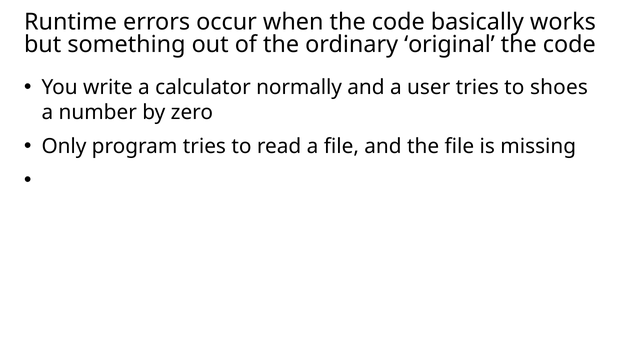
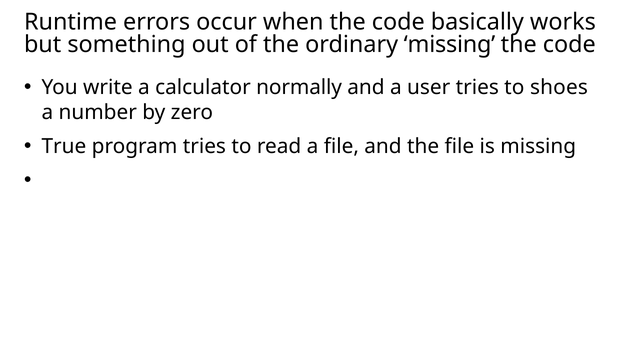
ordinary original: original -> missing (450, 44)
Only: Only -> True (64, 146)
